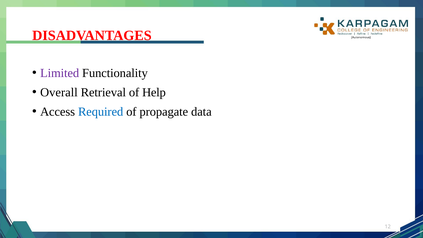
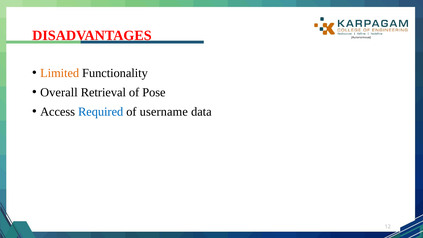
Limited colour: purple -> orange (60, 73)
Help: Help -> Pose (154, 92)
propagate: propagate -> username (164, 112)
